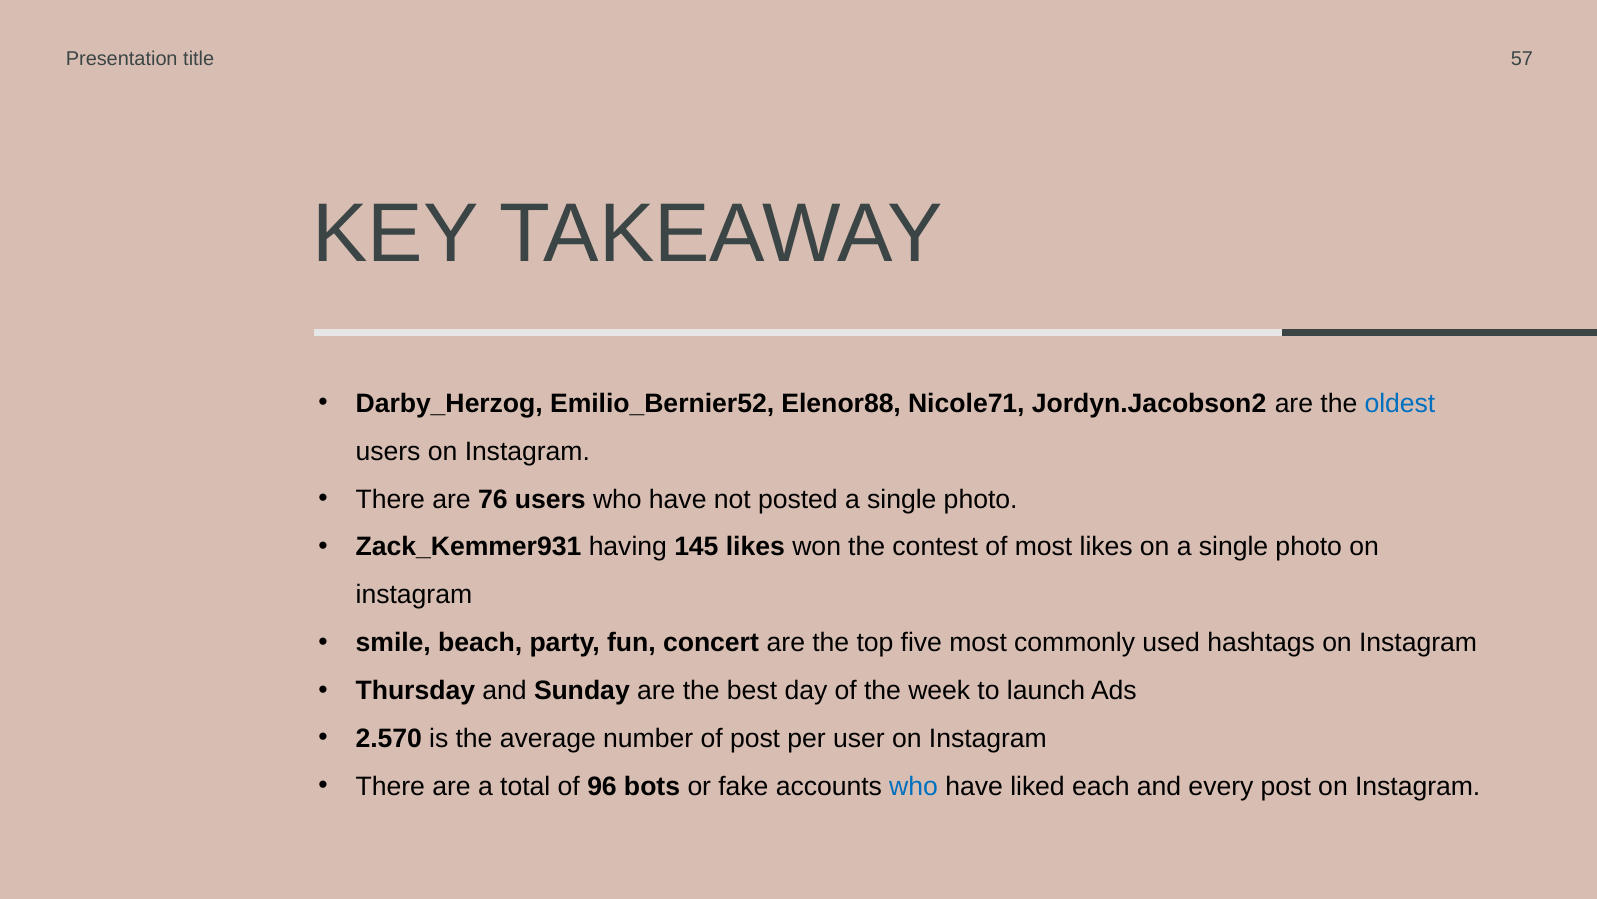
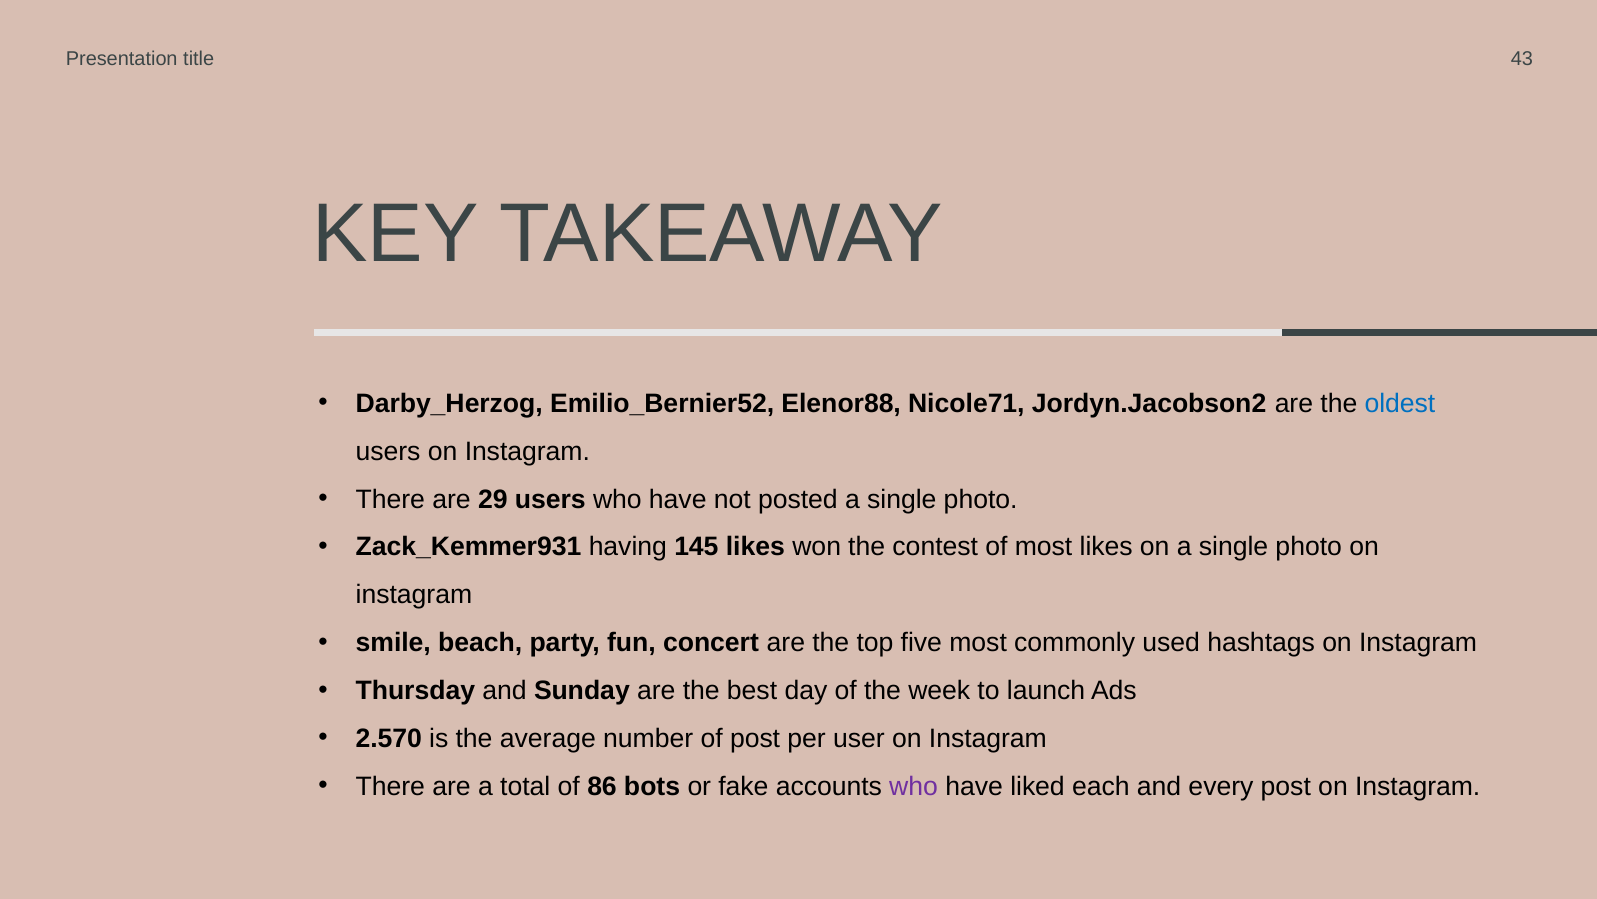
57: 57 -> 43 (1522, 59)
76: 76 -> 29 (493, 499)
96: 96 -> 86 (602, 786)
who colour: blue -> purple (914, 786)
